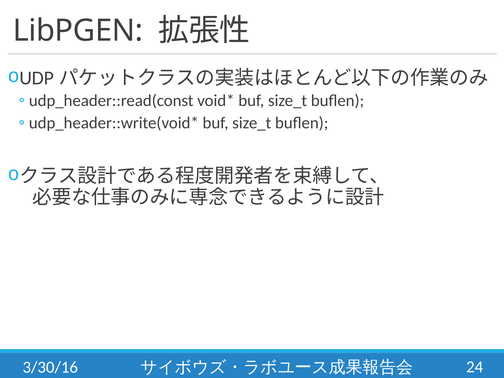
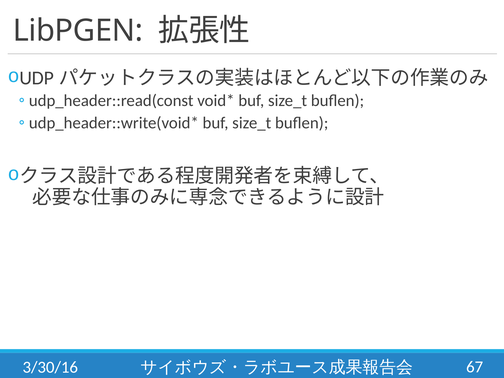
24: 24 -> 67 (475, 367)
